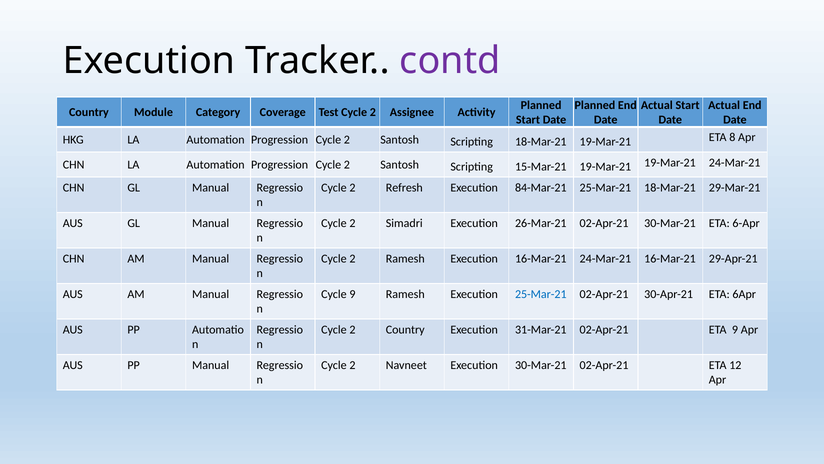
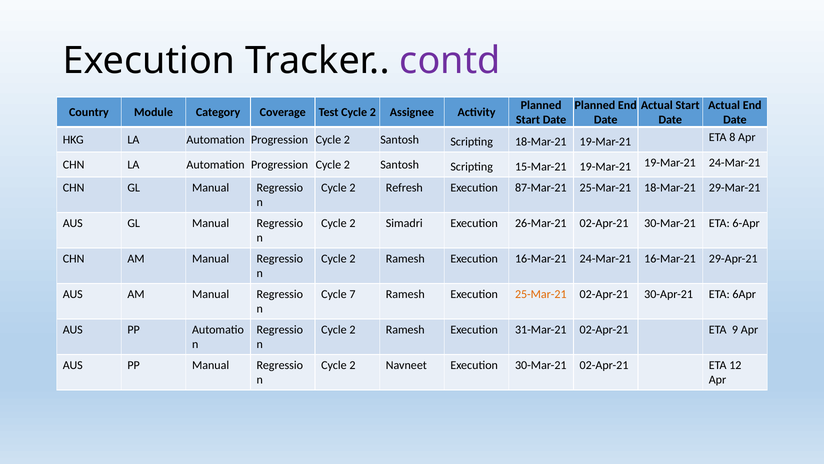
84-Mar-21: 84-Mar-21 -> 87-Mar-21 (541, 187)
Cycle 9: 9 -> 7 (352, 294)
25-Mar-21 colour: blue -> orange (541, 294)
Country: Country -> Ramesh (405, 329)
